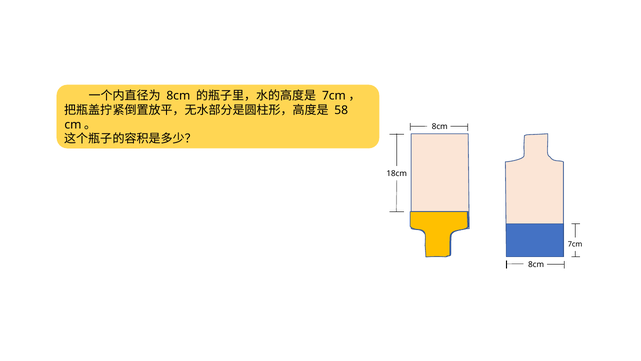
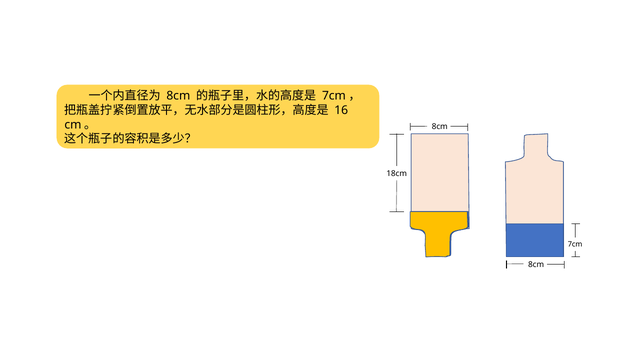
58: 58 -> 16 (341, 110)
